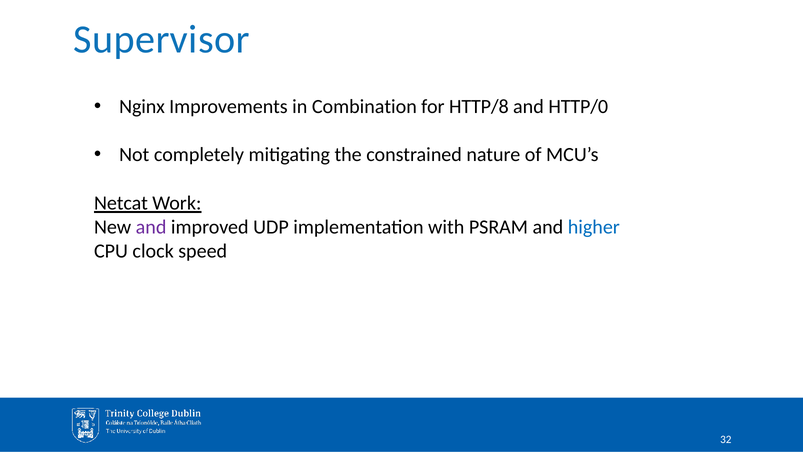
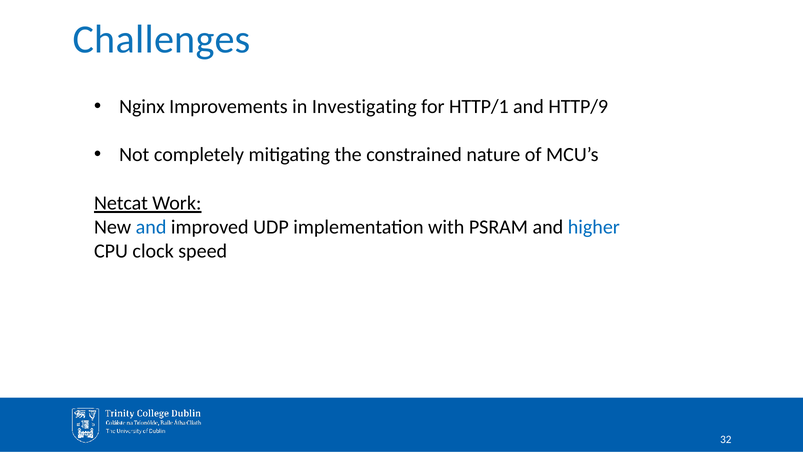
Supervisor: Supervisor -> Challenges (162, 39)
Combination: Combination -> Investigating (364, 107)
HTTP/8: HTTP/8 -> HTTP/1 (479, 107)
HTTP/0: HTTP/0 -> HTTP/9 (578, 107)
and colour: purple -> blue (151, 227)
